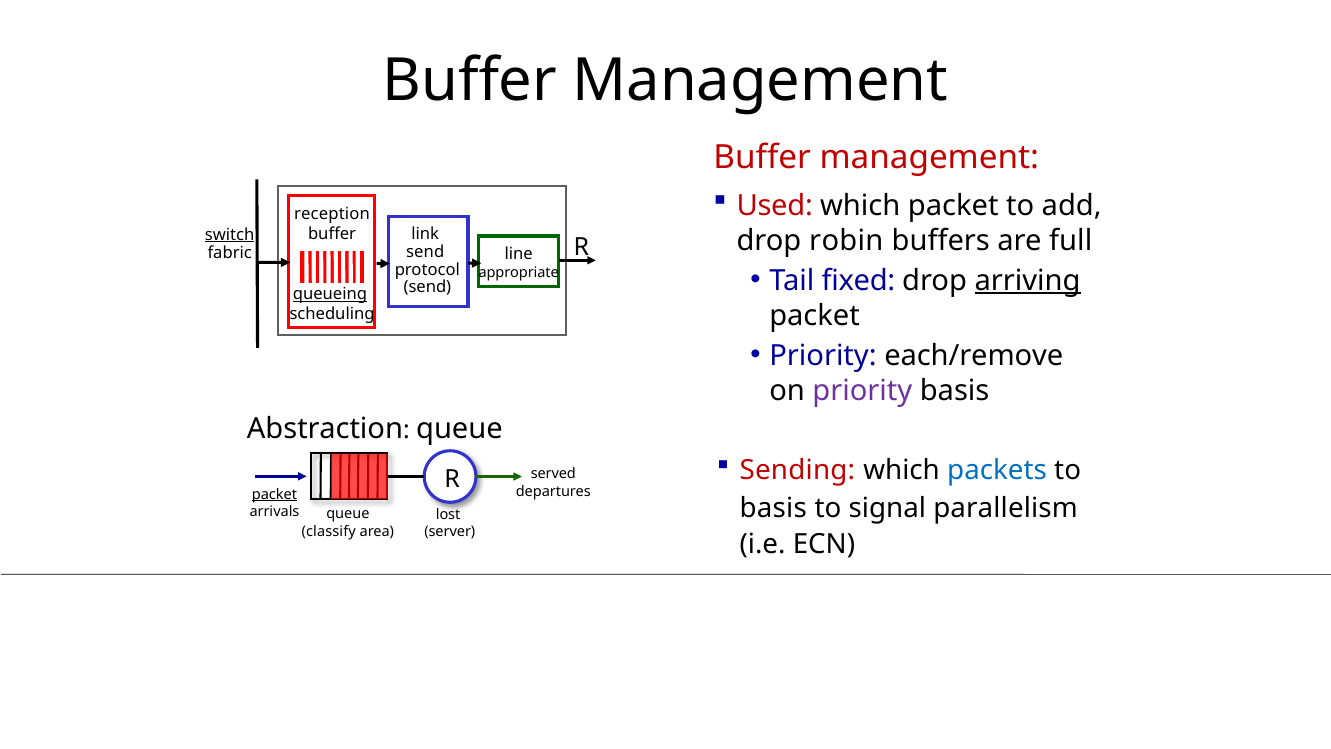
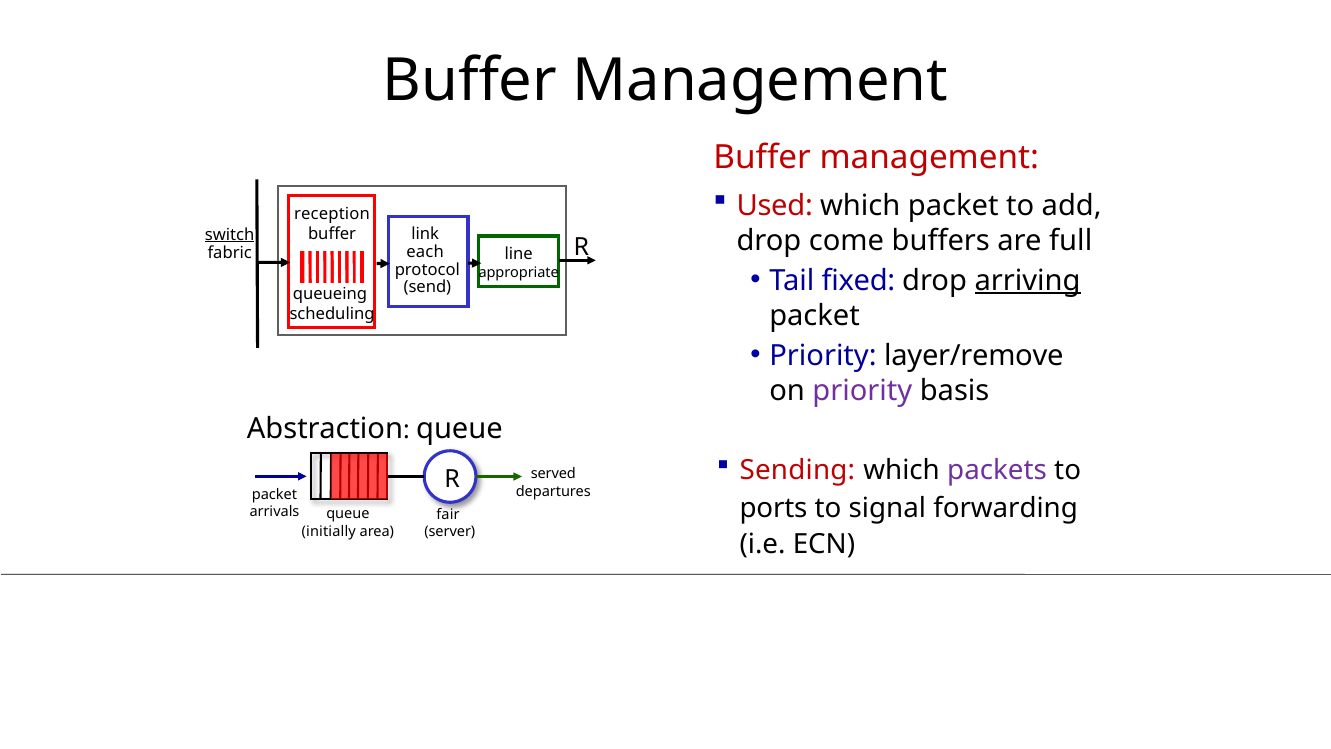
robin: robin -> come (846, 240)
send: send -> each (425, 251)
queueing underline: present -> none (330, 294)
each/remove: each/remove -> layer/remove (974, 356)
packets colour: blue -> purple (997, 471)
packet underline: present -> none (275, 494)
basis: basis -> ports (773, 508)
parallelism: parallelism -> forwarding (1006, 508)
lost: lost -> fair (448, 514)
classify: classify -> initially (329, 531)
